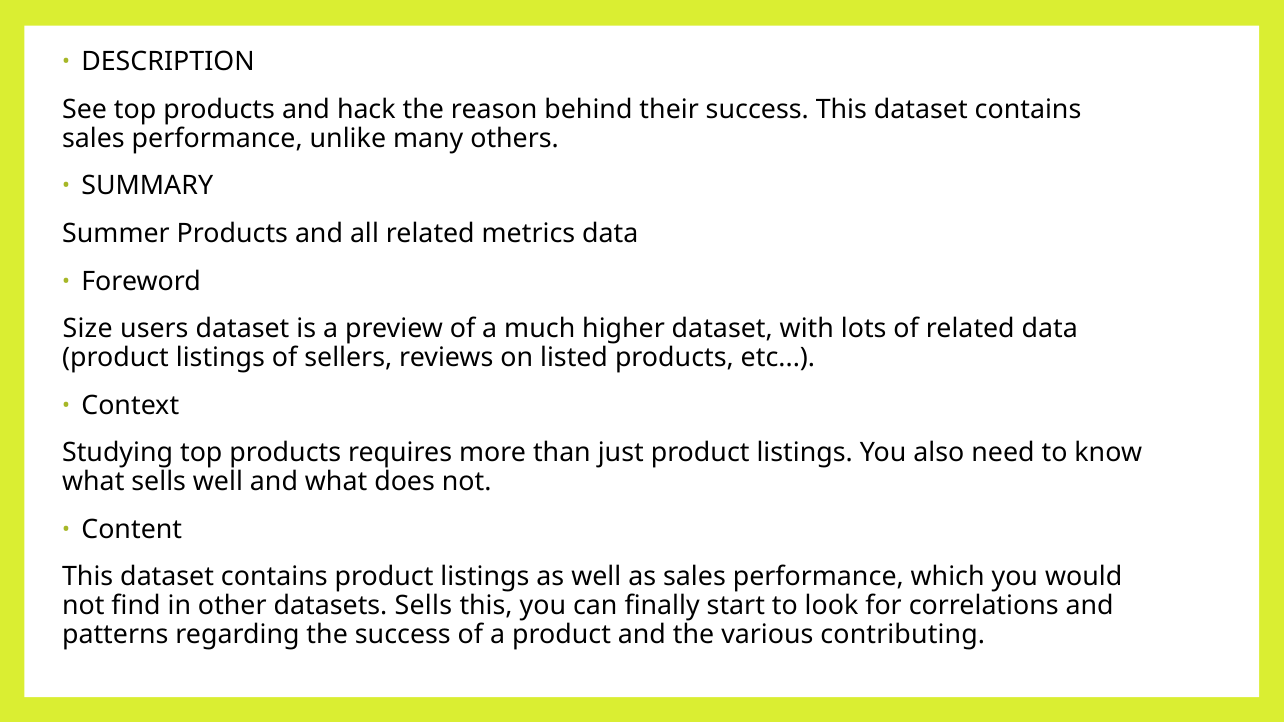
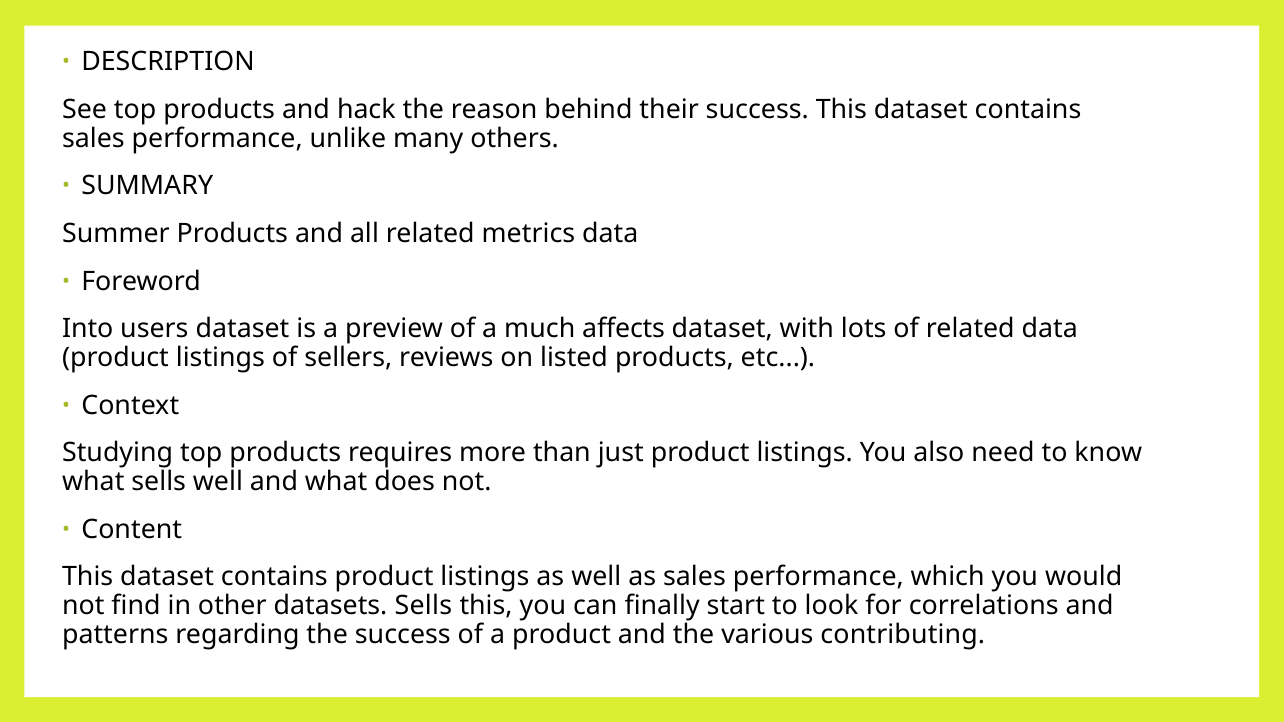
Size: Size -> Into (88, 329)
higher: higher -> affects (624, 329)
